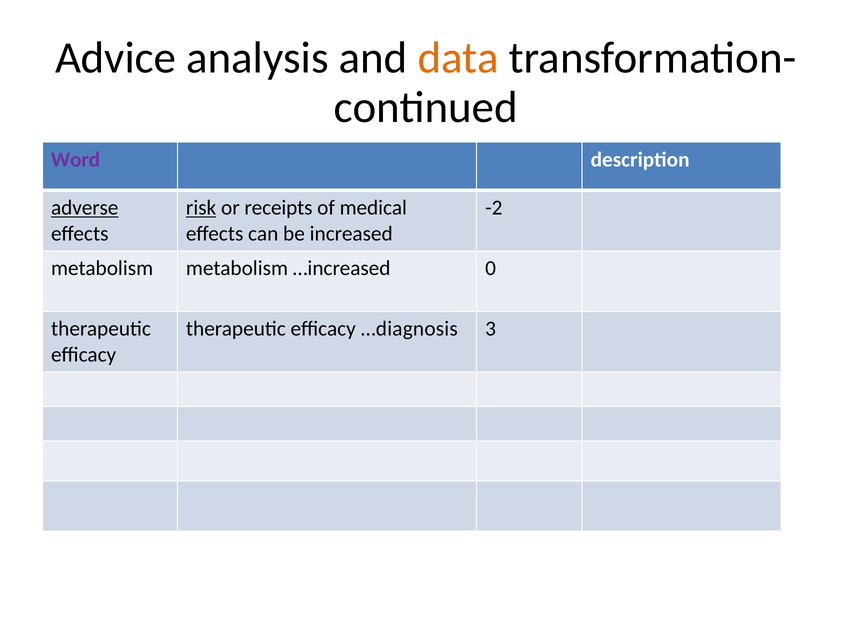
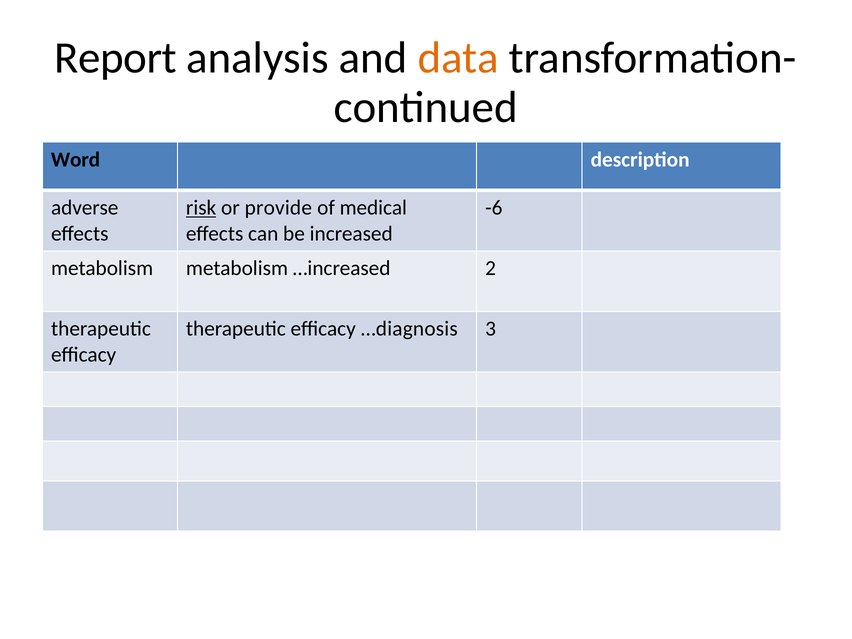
Advice: Advice -> Report (116, 58)
Word colour: purple -> black (76, 160)
adverse underline: present -> none (85, 208)
receipts: receipts -> provide (278, 208)
-2: -2 -> -6 (494, 208)
0: 0 -> 2 (491, 268)
